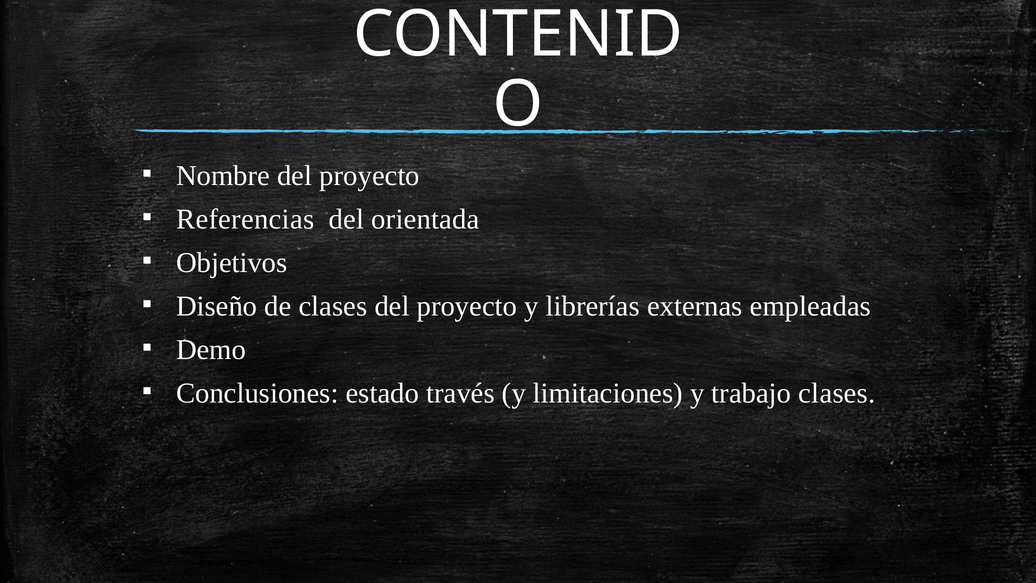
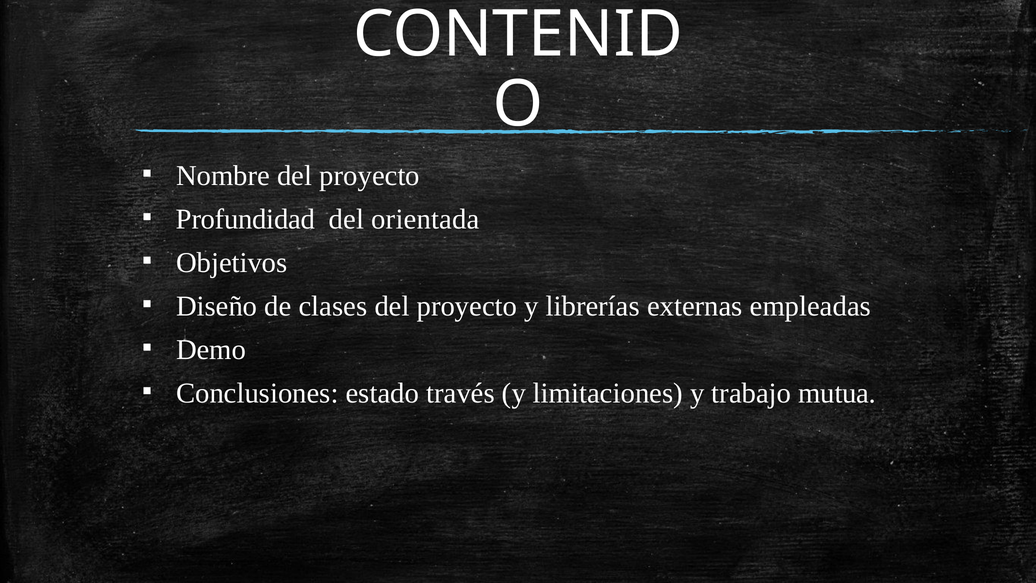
Referencias: Referencias -> Profundidad (245, 219)
trabajo clases: clases -> mutua (837, 393)
